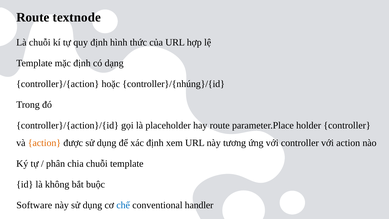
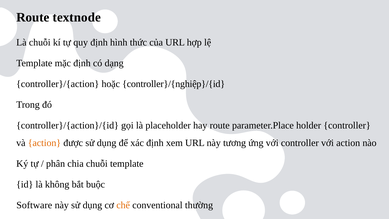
controller}/{nhúng}/{id: controller}/{nhúng}/{id -> controller}/{nghiệp}/{id (174, 84)
chế colour: blue -> orange (123, 205)
handler: handler -> thường (199, 205)
